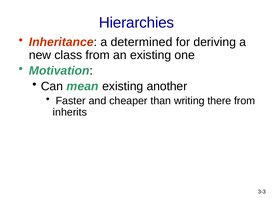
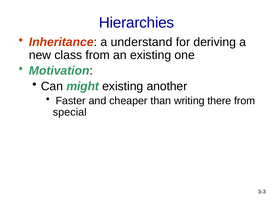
determined: determined -> understand (142, 42)
mean: mean -> might (83, 86)
inherits: inherits -> special (70, 112)
